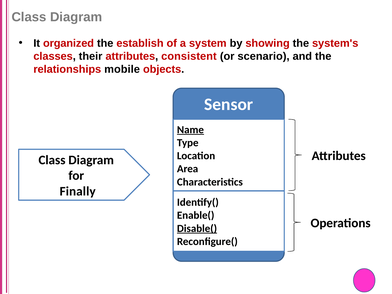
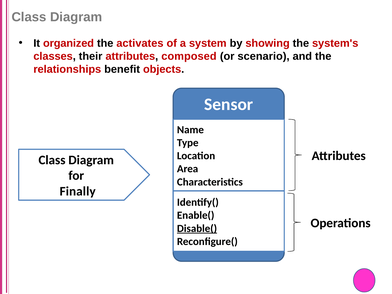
establish: establish -> activates (140, 43)
consistent: consistent -> composed (189, 56)
mobile: mobile -> benefit (122, 69)
Name underline: present -> none (190, 130)
